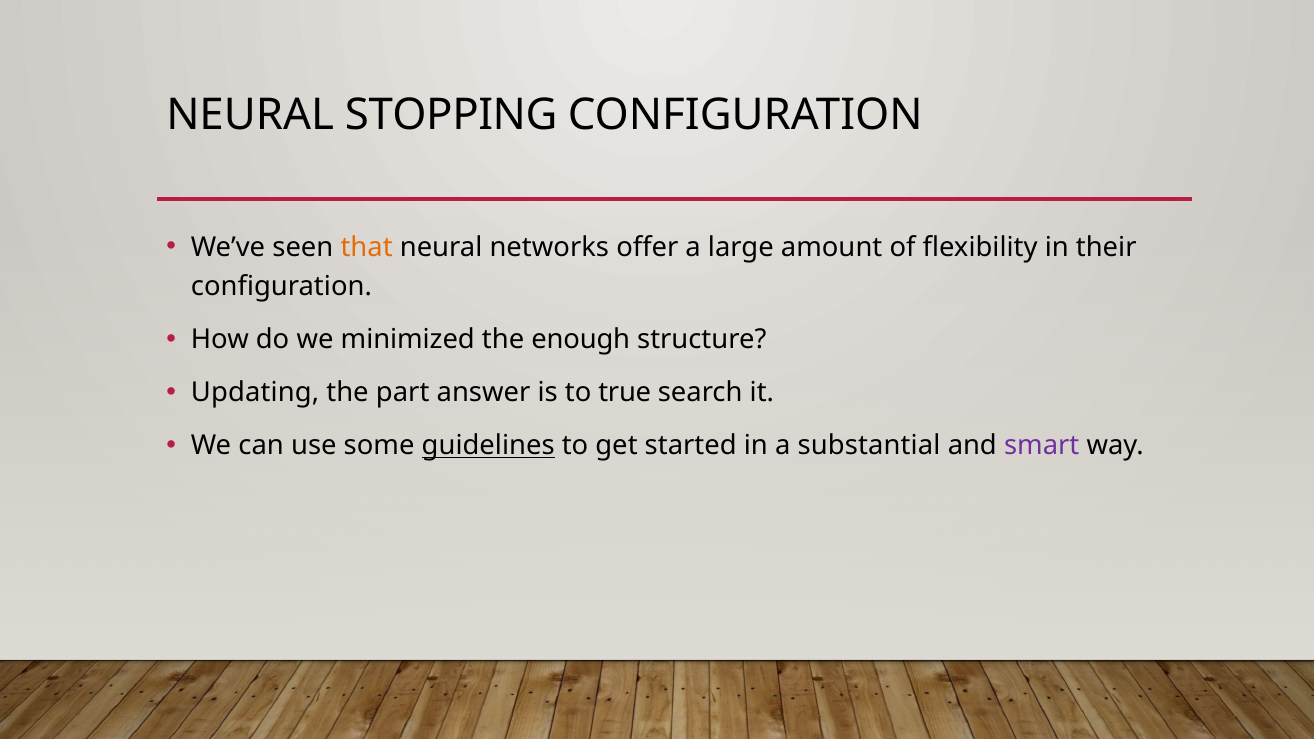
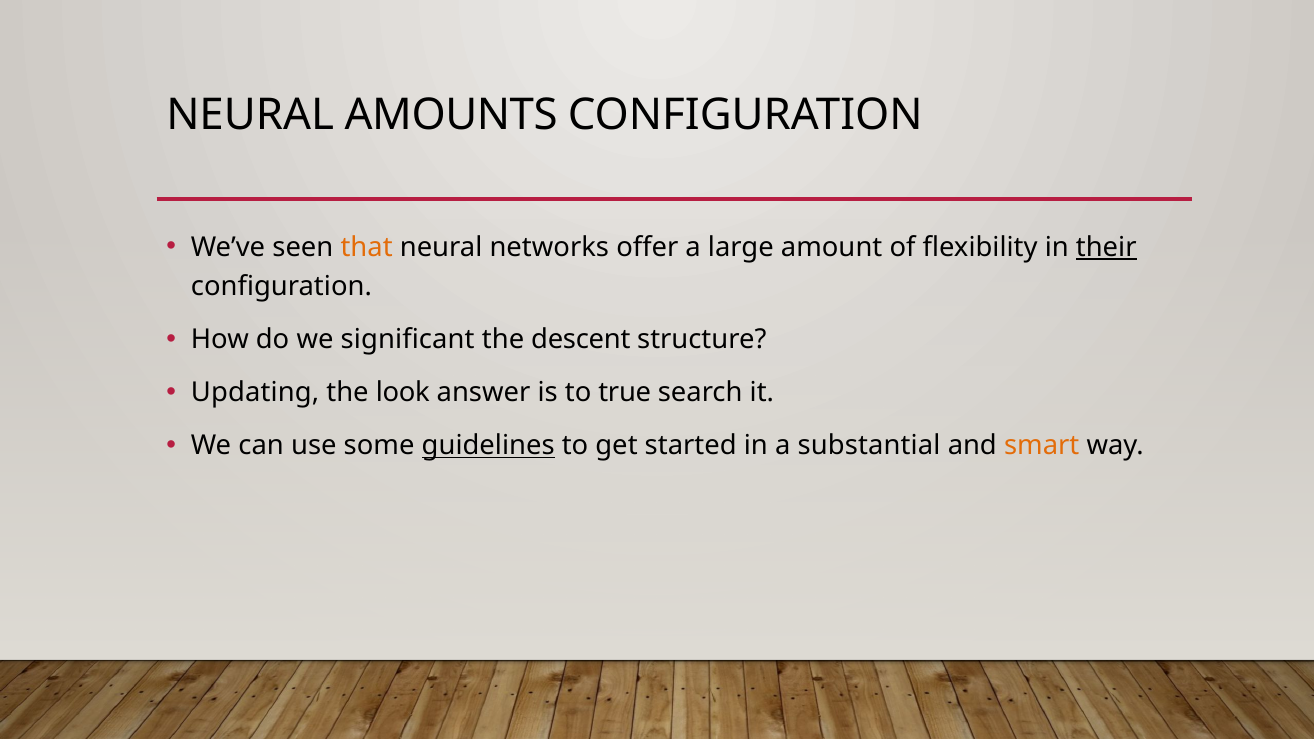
STOPPING: STOPPING -> AMOUNTS (451, 115)
their underline: none -> present (1106, 247)
minimized: minimized -> significant (408, 340)
enough: enough -> descent (581, 340)
part: part -> look (403, 393)
smart colour: purple -> orange (1042, 446)
